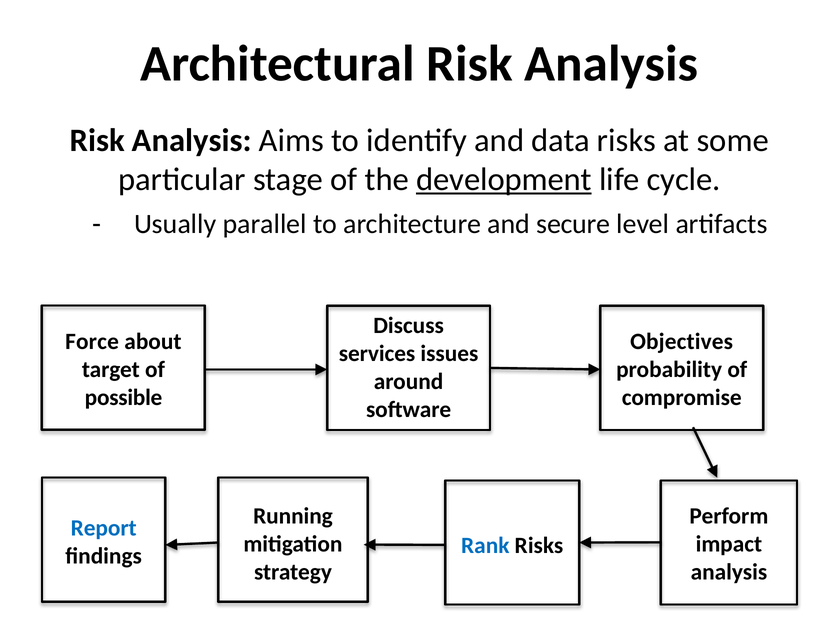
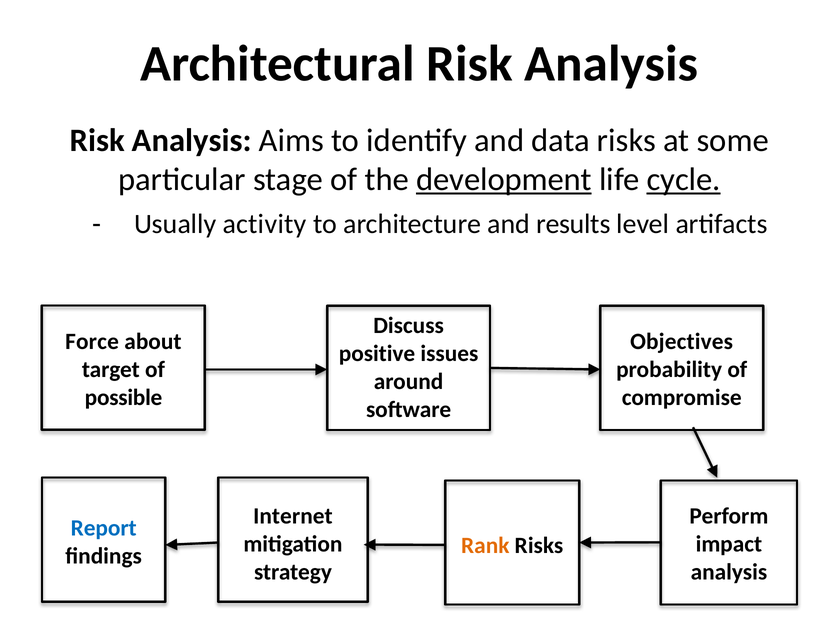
cycle underline: none -> present (684, 180)
parallel: parallel -> activity (265, 224)
secure: secure -> results (573, 224)
services: services -> positive (377, 354)
Running: Running -> Internet (293, 516)
Rank colour: blue -> orange (485, 546)
